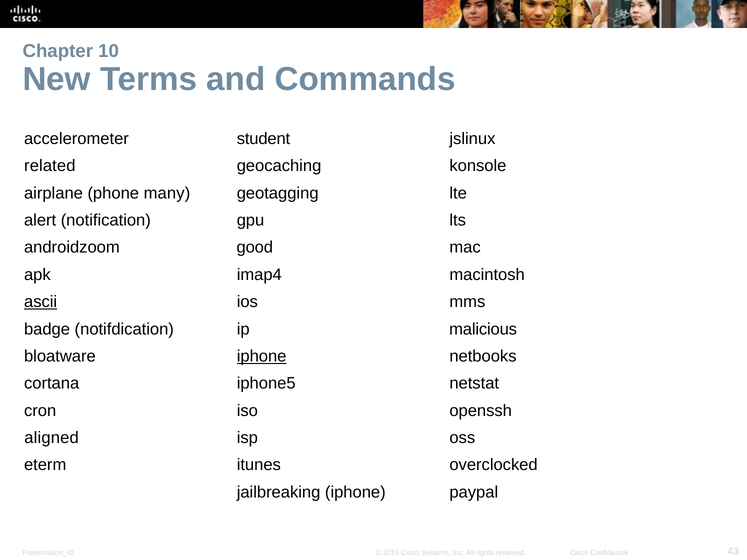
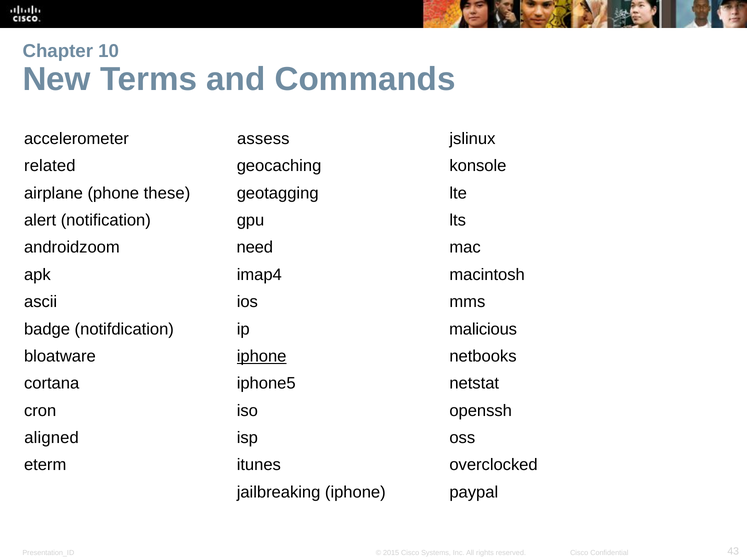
student: student -> assess (263, 139)
many: many -> these (167, 193)
good: good -> need (255, 248)
ascii underline: present -> none (41, 302)
